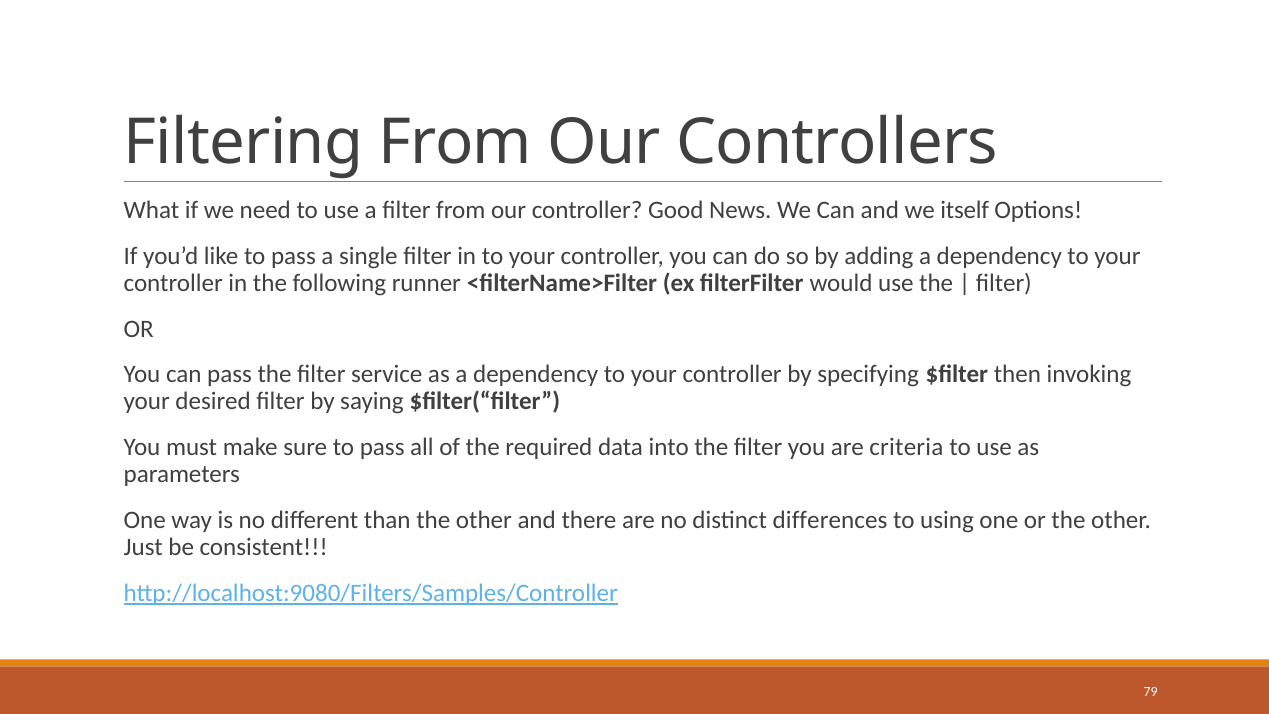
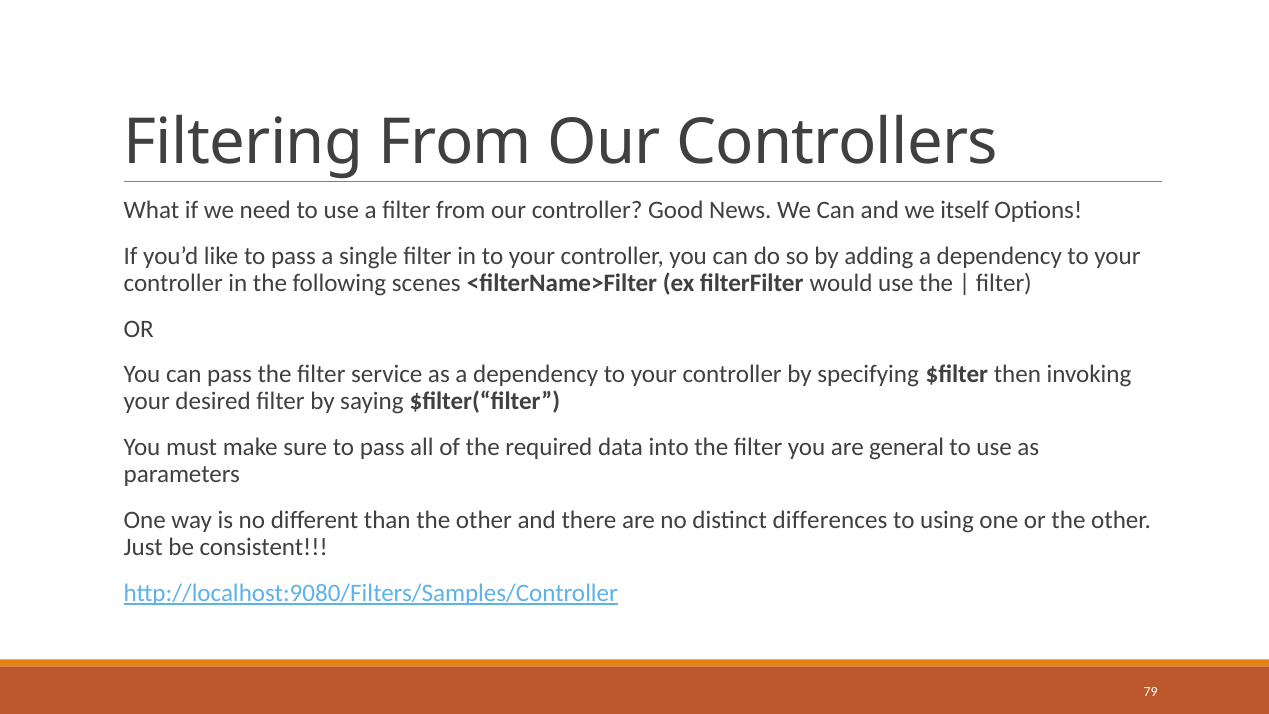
runner: runner -> scenes (426, 283)
criteria: criteria -> general (907, 447)
